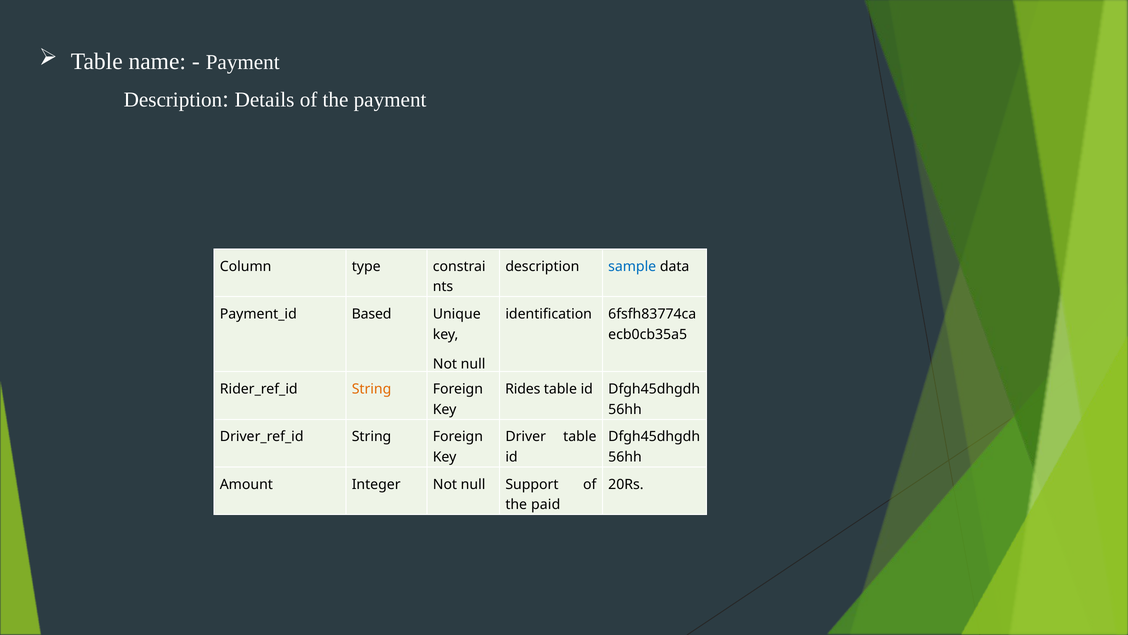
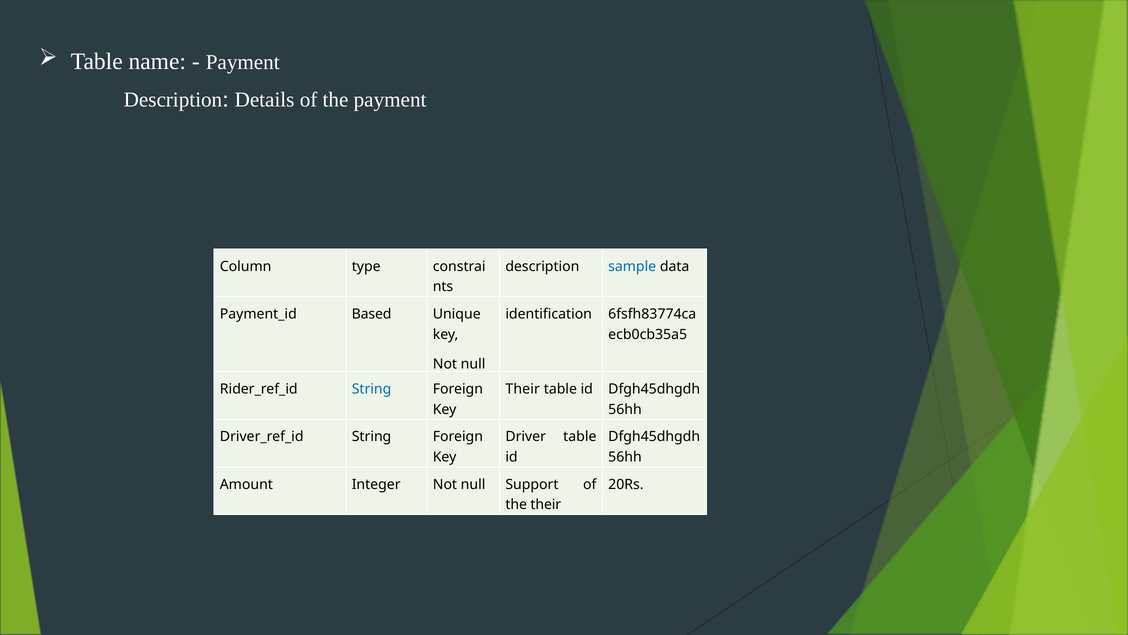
String colour: orange -> blue (372, 389)
Rides: Rides -> Their (523, 389)
the paid: paid -> their (546, 504)
